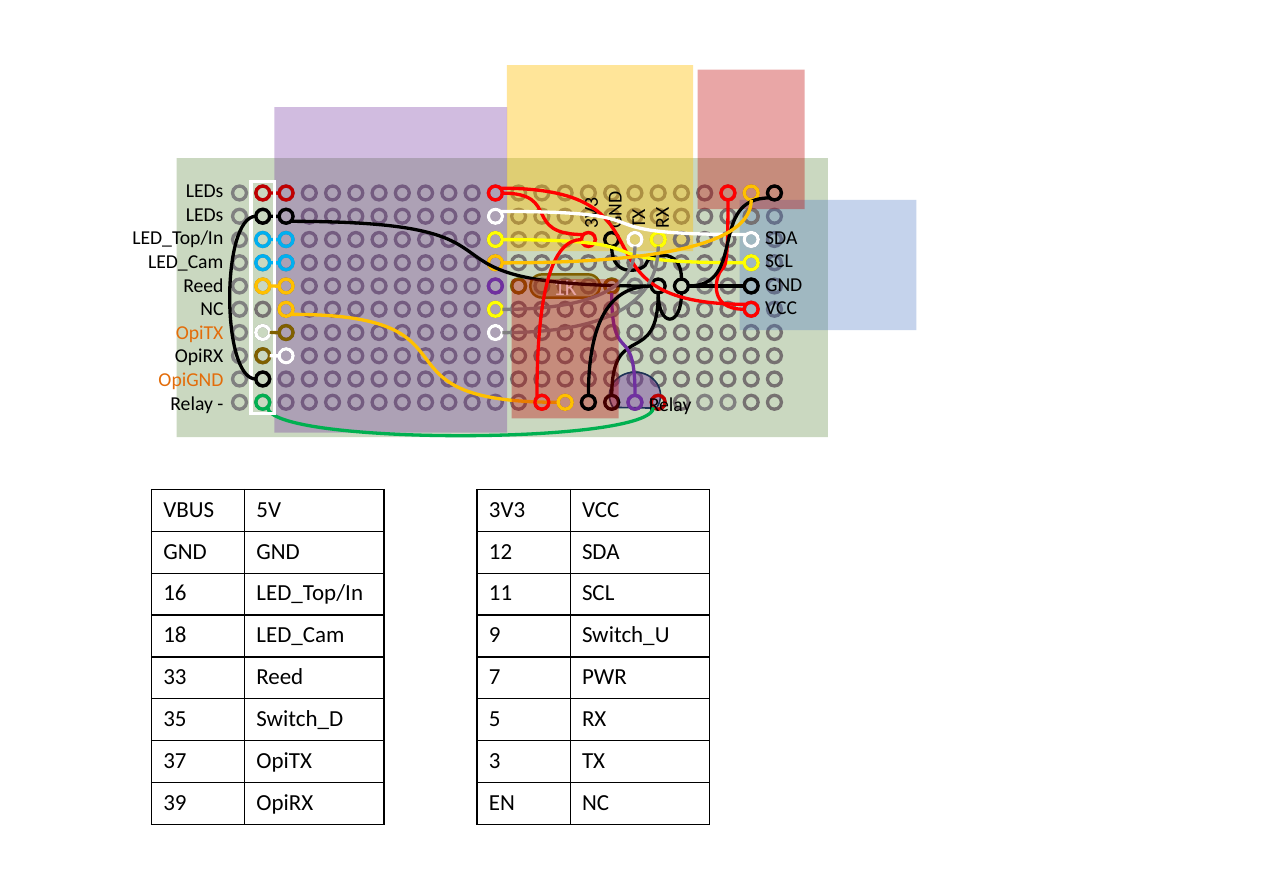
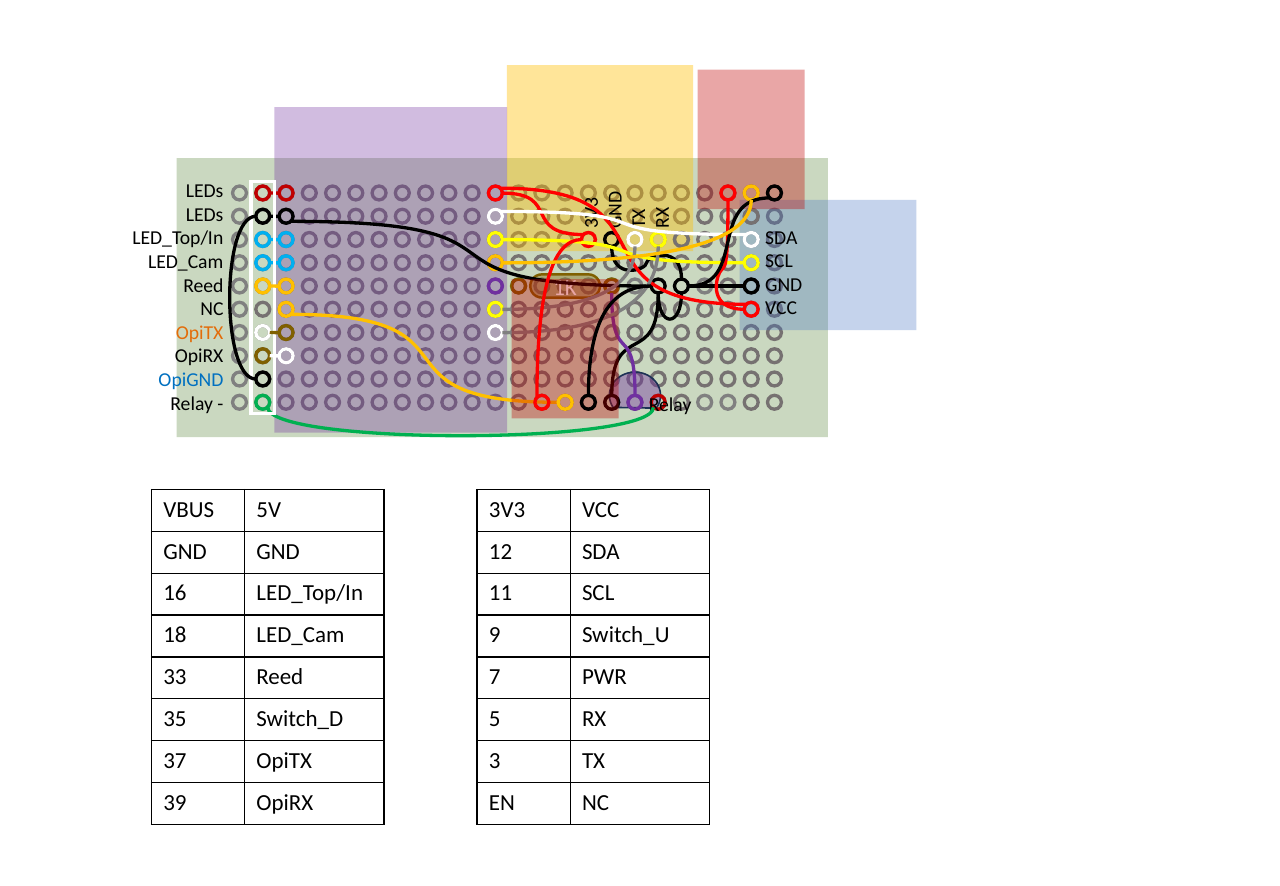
OpiGND colour: orange -> blue (191, 380)
